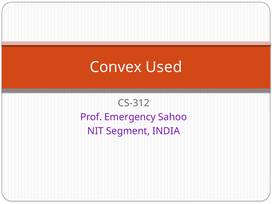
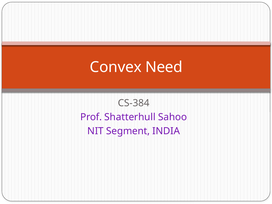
Used: Used -> Need (164, 67)
CS-312: CS-312 -> CS-384 (134, 103)
Emergency: Emergency -> Shatterhull (130, 117)
